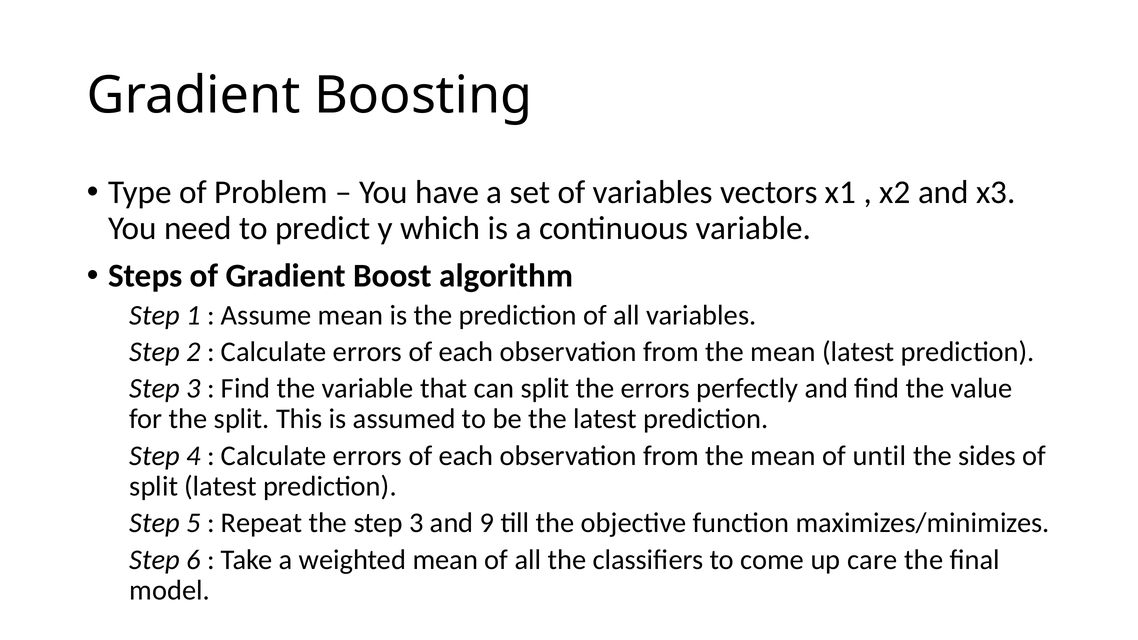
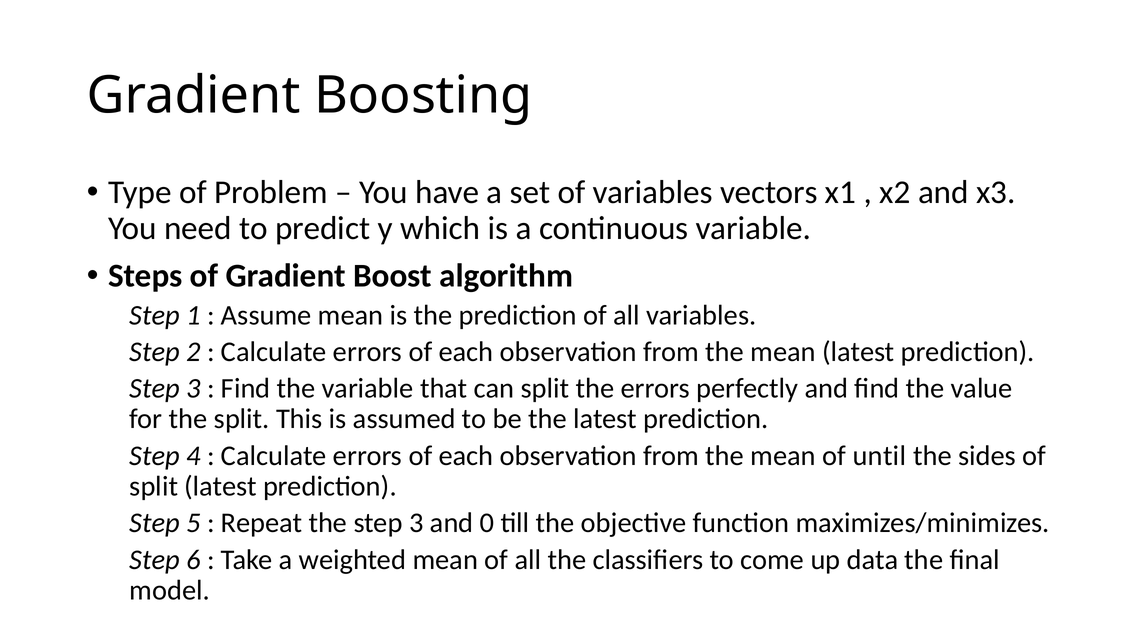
9: 9 -> 0 (487, 523)
care: care -> data (872, 560)
